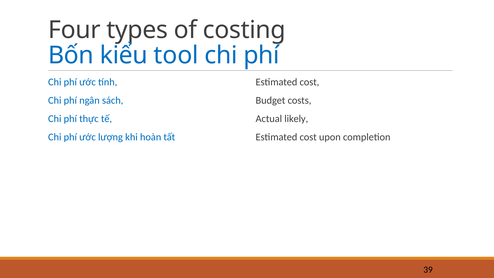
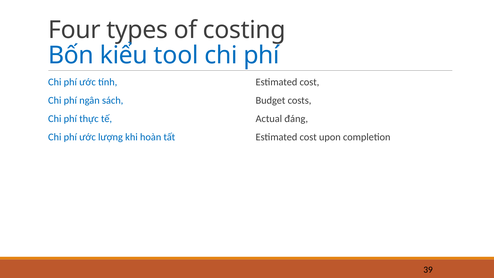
likely: likely -> đáng (296, 119)
